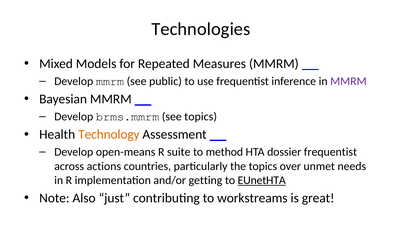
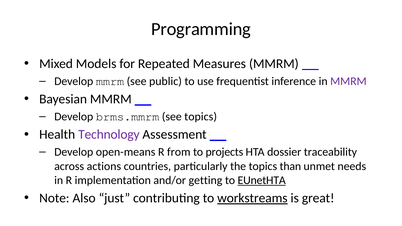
Technologies: Technologies -> Programming (201, 29)
Technology colour: orange -> purple (109, 135)
suite: suite -> from (179, 152)
method: method -> projects (224, 152)
dossier frequentist: frequentist -> traceability (330, 152)
over: over -> than (290, 166)
workstreams underline: none -> present (252, 198)
